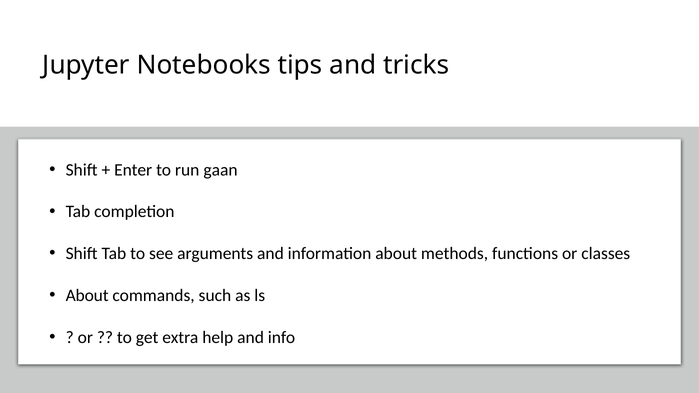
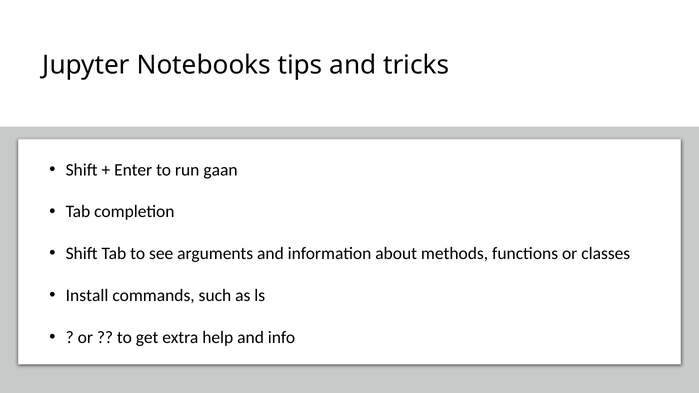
About: About -> Install (87, 296)
